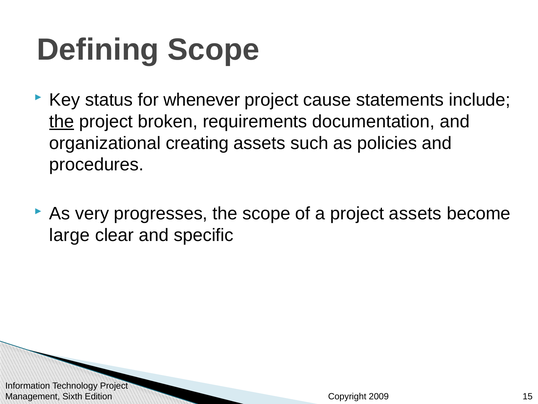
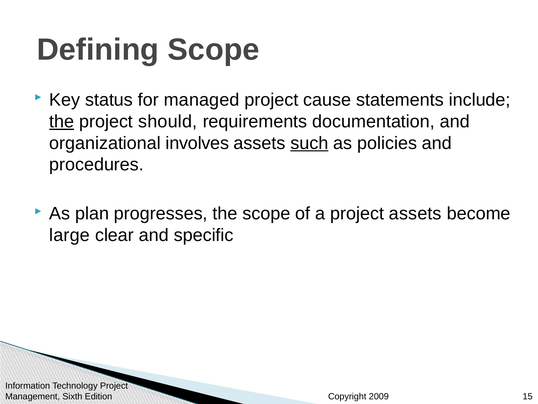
whenever: whenever -> managed (202, 100)
broken: broken -> should (168, 121)
creating: creating -> involves (197, 143)
such underline: none -> present (309, 143)
very: very -> plan (92, 213)
